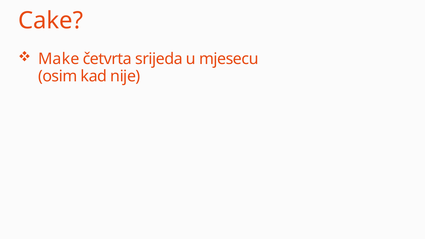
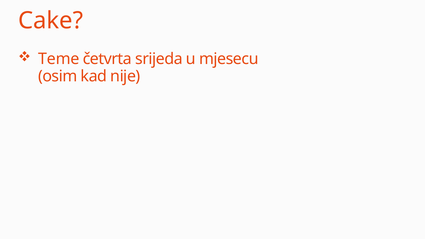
Make: Make -> Teme (59, 59)
